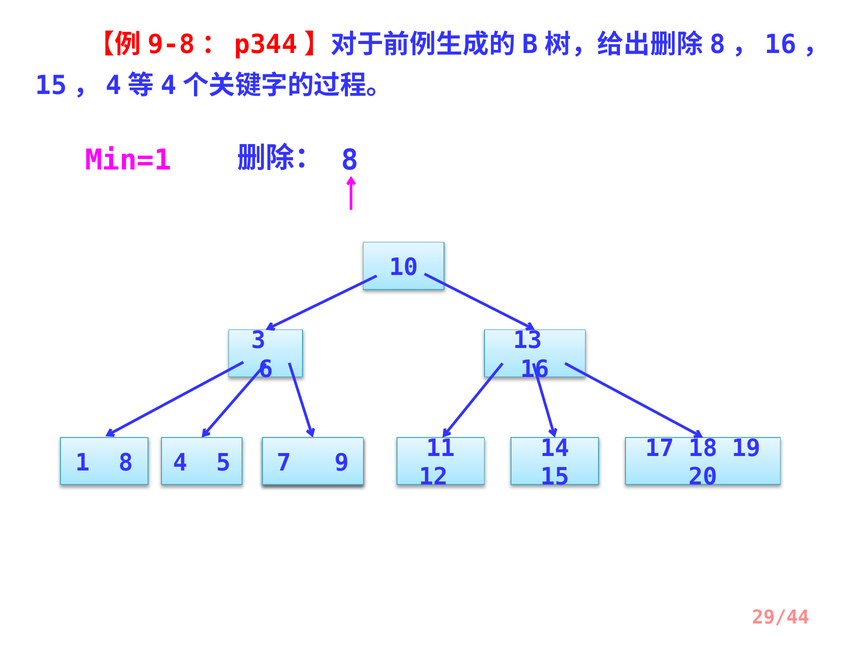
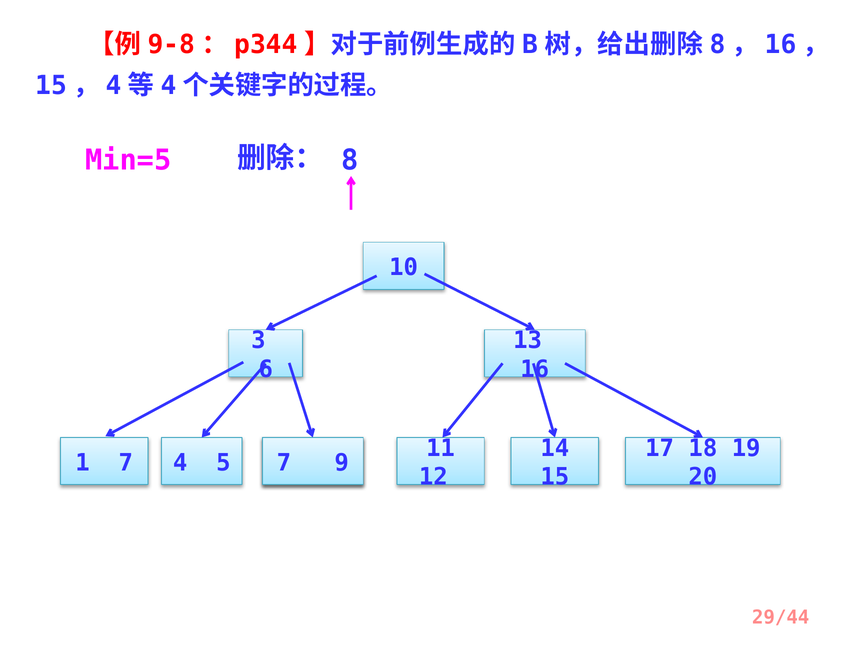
Min=1: Min=1 -> Min=5 (128, 160)
1 8: 8 -> 7 (126, 462)
